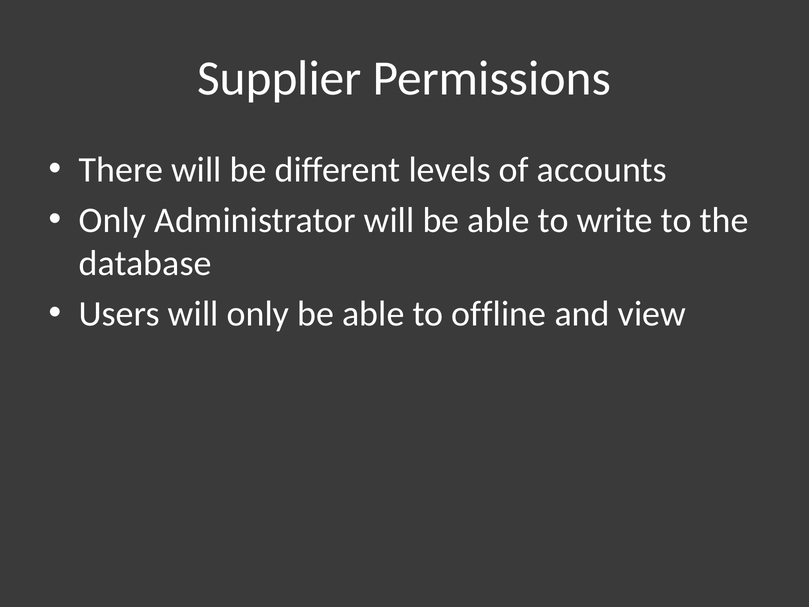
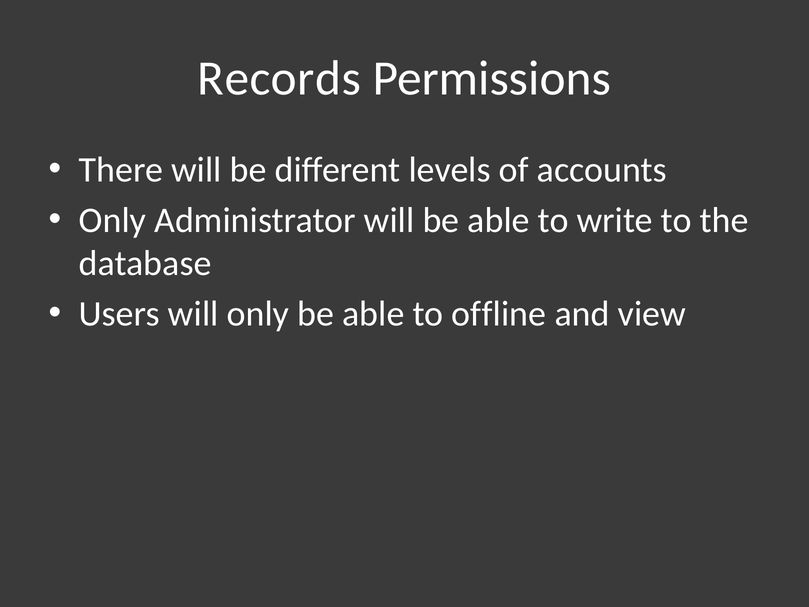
Supplier: Supplier -> Records (279, 78)
